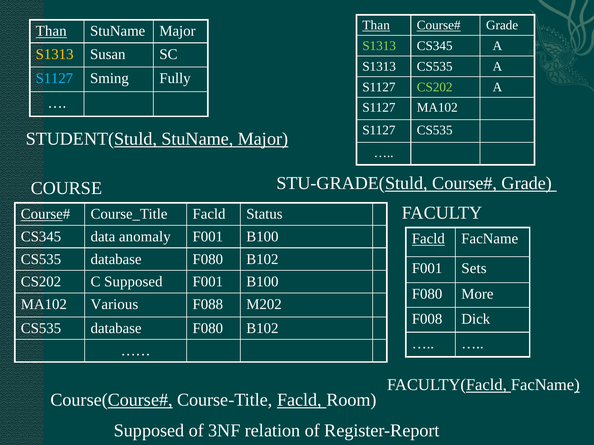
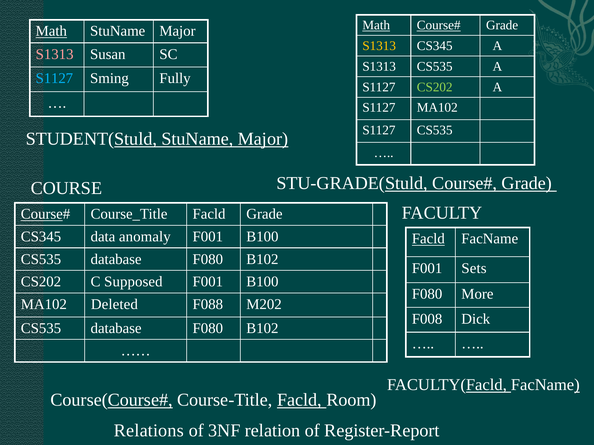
Than: Than -> Math (376, 25)
Than: Than -> Math (51, 31)
S1313 colour: light green -> yellow (379, 46)
S1313 colour: yellow -> pink (55, 54)
Facld Status: Status -> Grade (264, 214)
Various: Various -> Deleted (114, 305)
Supposed: Supposed -> Relations (149, 431)
